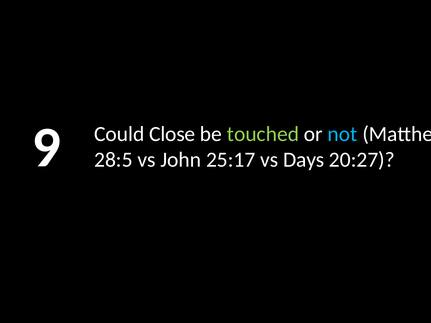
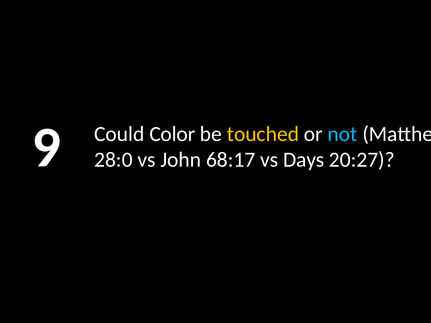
Close: Close -> Color (172, 134)
touched colour: light green -> yellow (263, 134)
28:5: 28:5 -> 28:0 (113, 160)
25:17: 25:17 -> 68:17 (231, 160)
